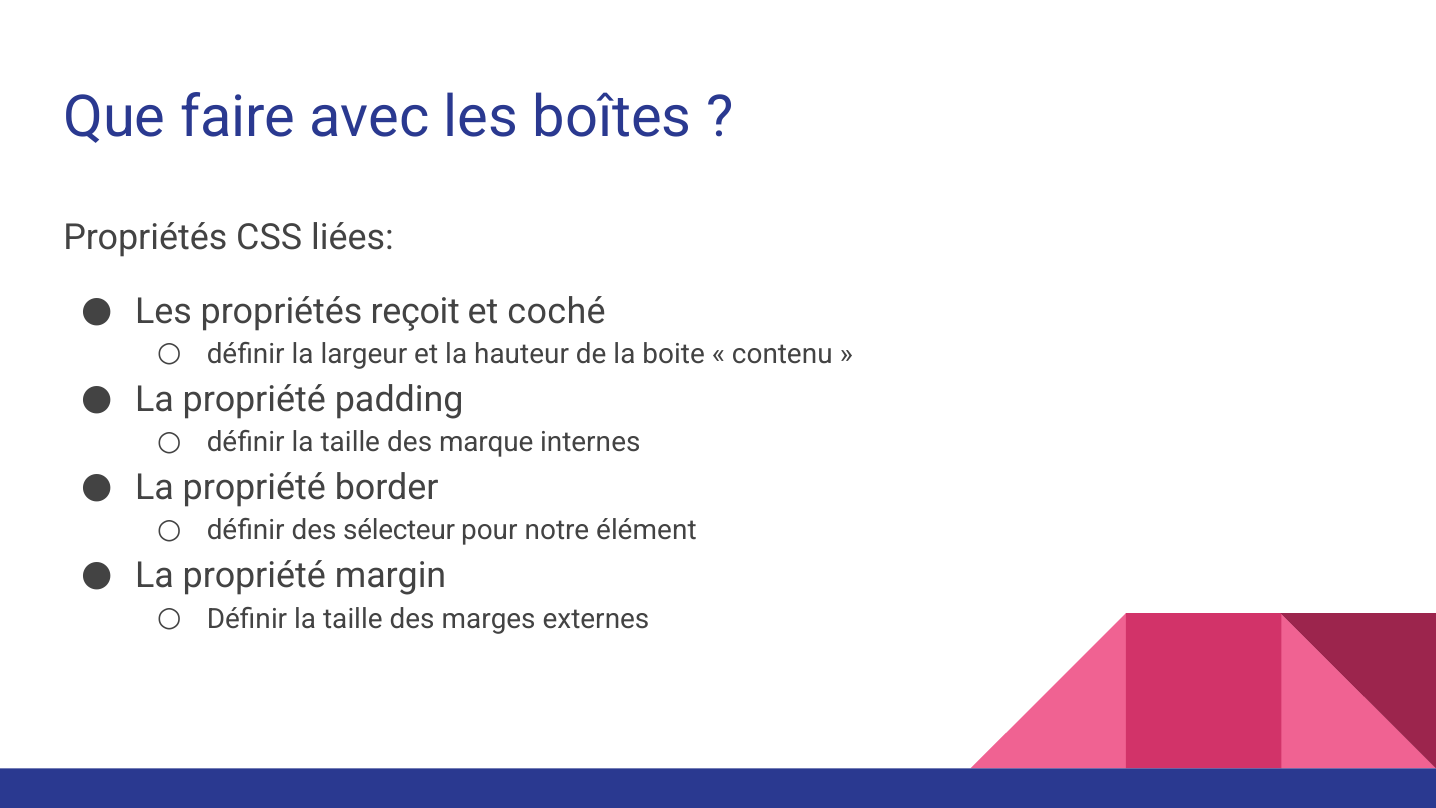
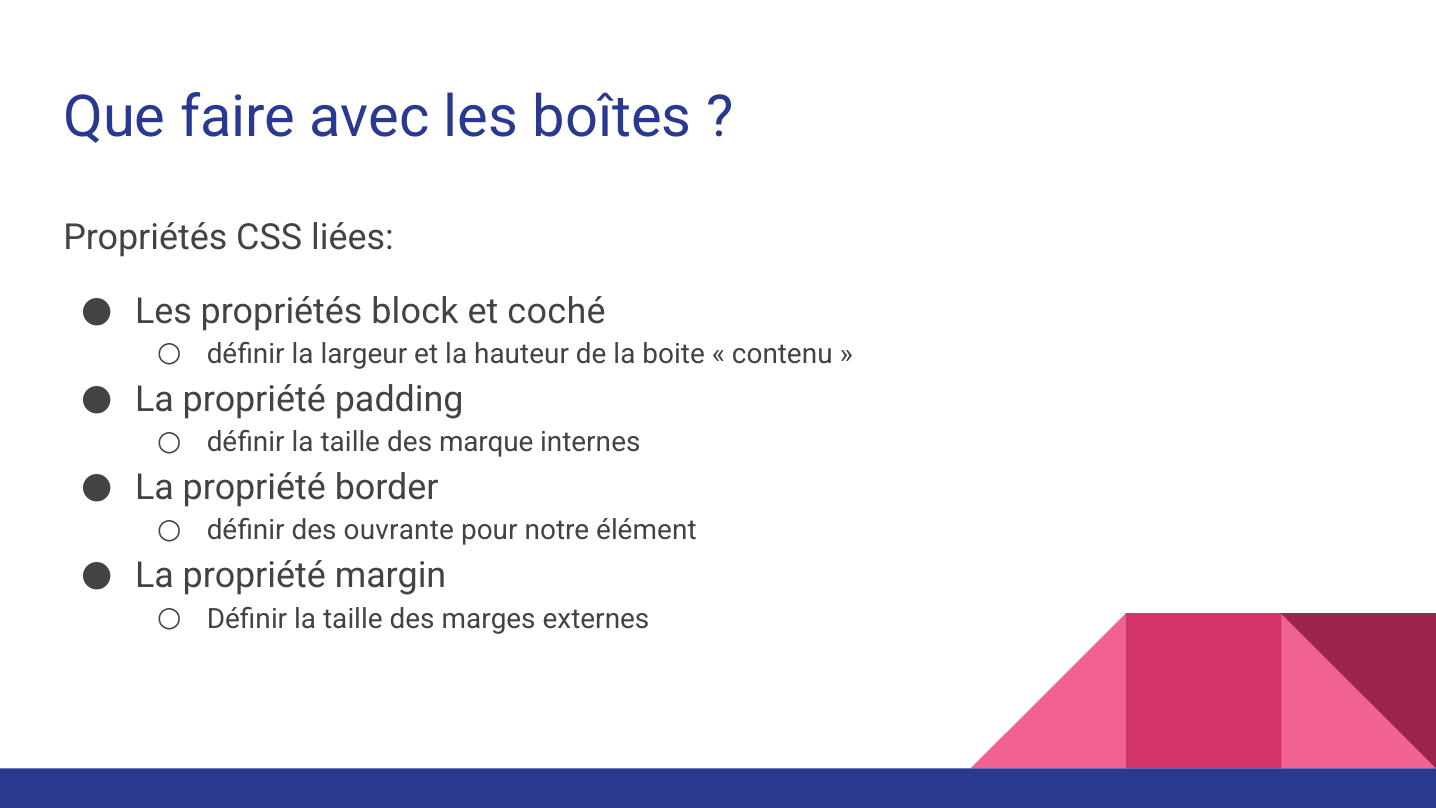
reçoit: reçoit -> block (415, 311)
sélecteur: sélecteur -> ouvrante (399, 531)
